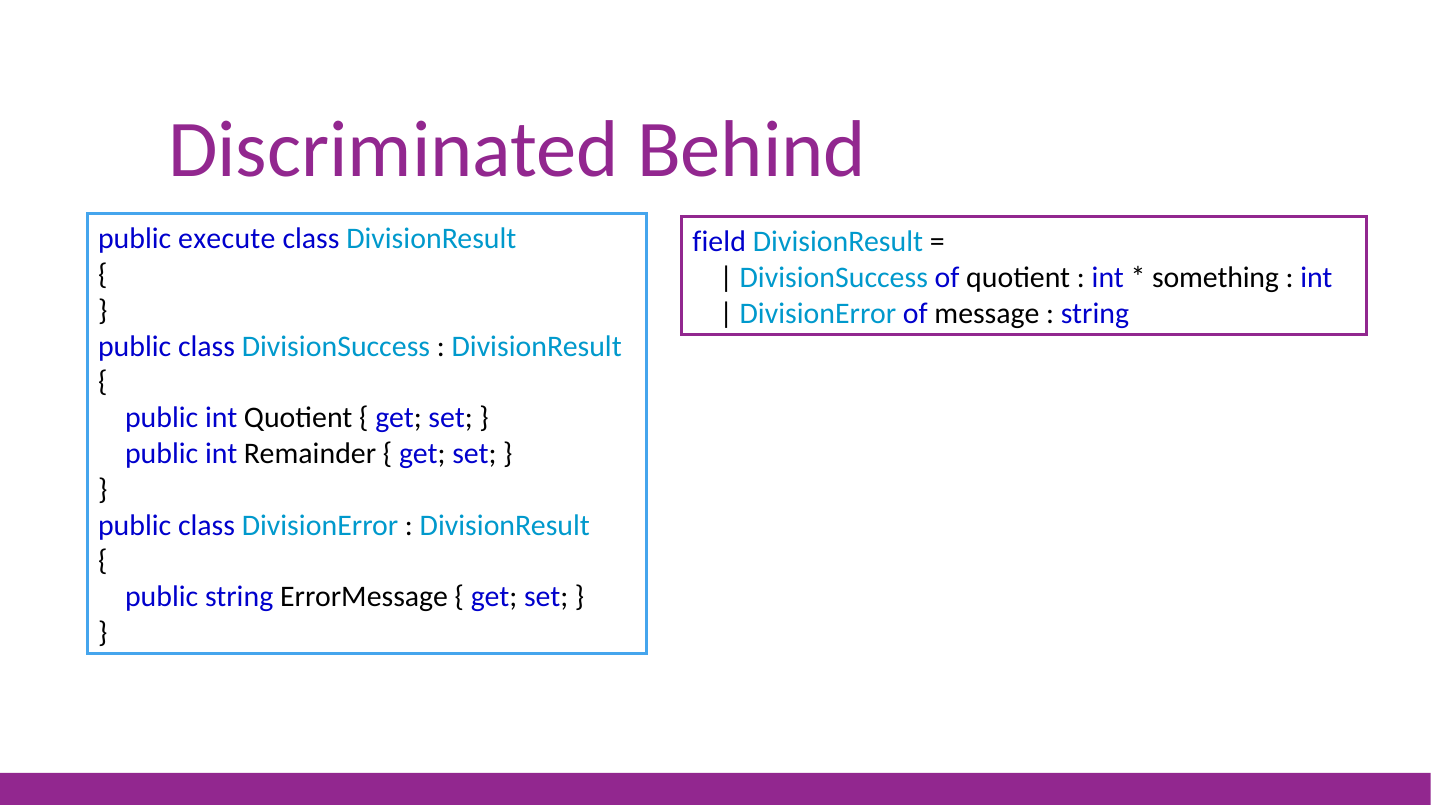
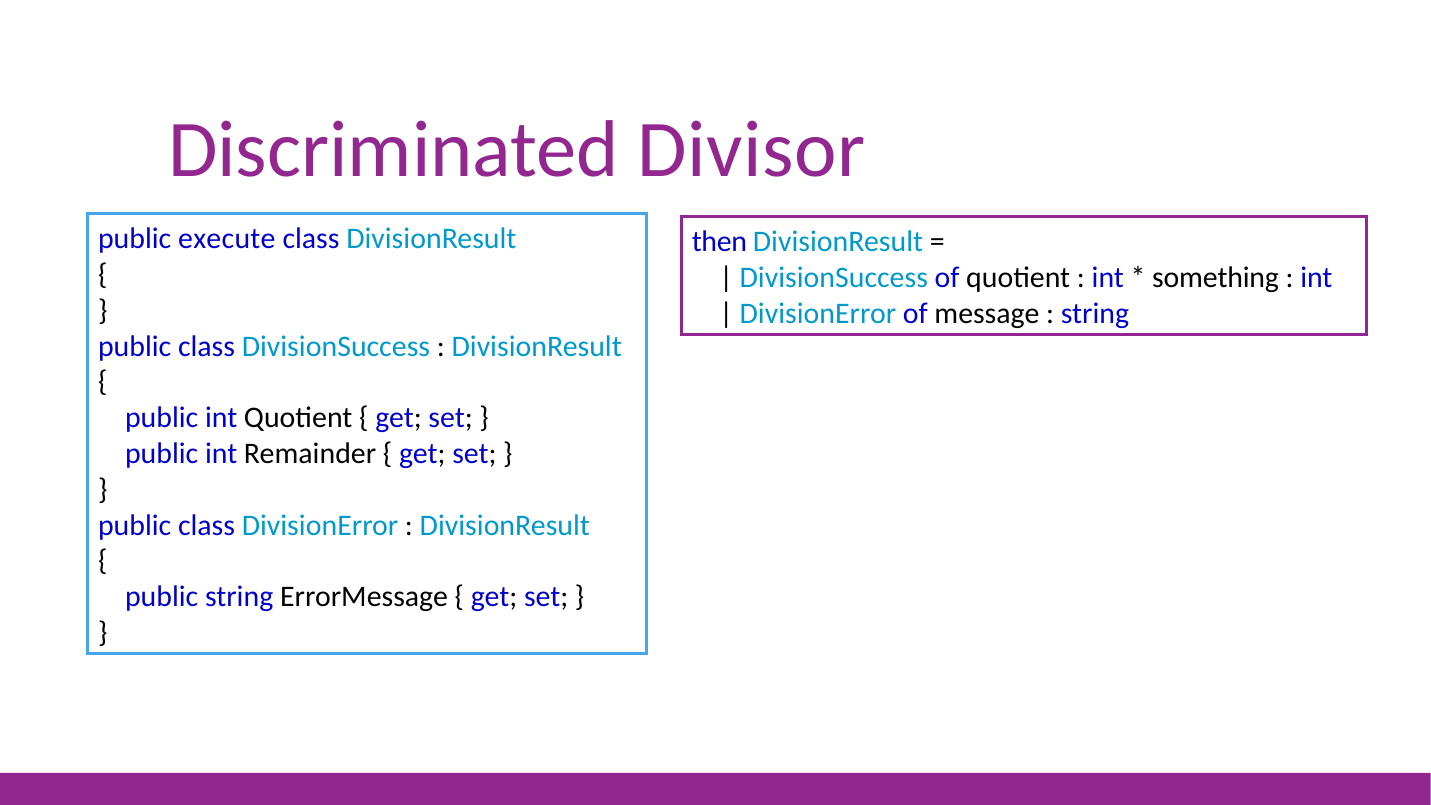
Behind: Behind -> Divisor (751, 150)
field: field -> then (719, 242)
